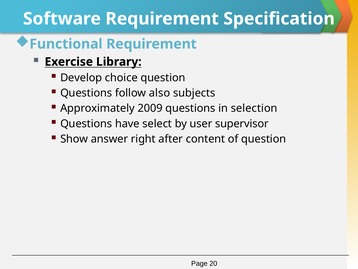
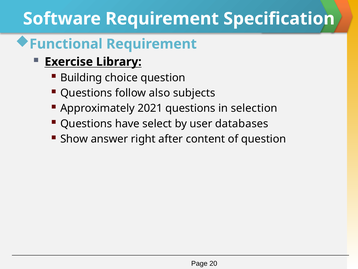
Develop: Develop -> Building (81, 78)
2009: 2009 -> 2021 (150, 108)
supervisor: supervisor -> databases (242, 123)
